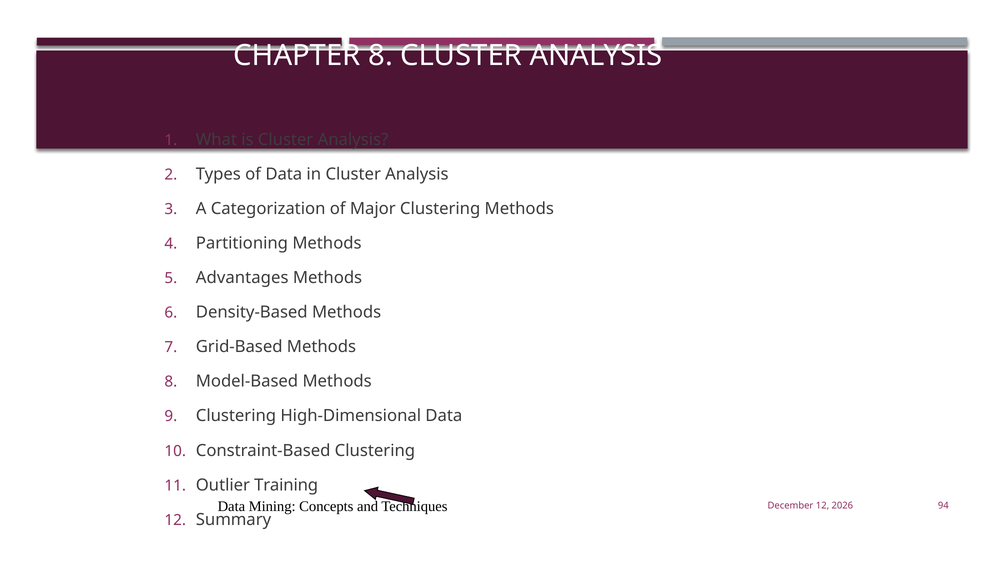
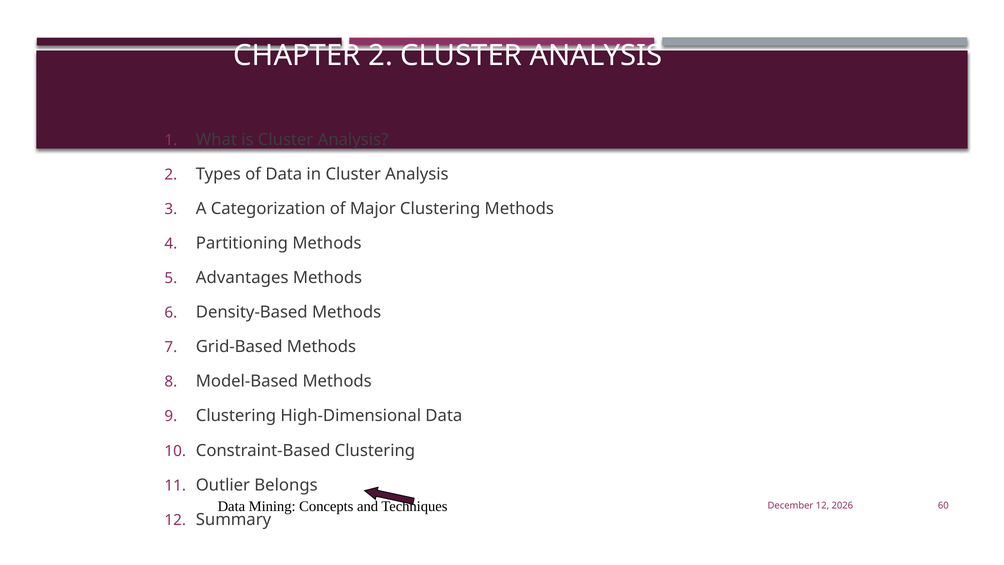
CHAPTER 8: 8 -> 2 (381, 55)
Training: Training -> Belongs (286, 485)
94: 94 -> 60 (943, 505)
